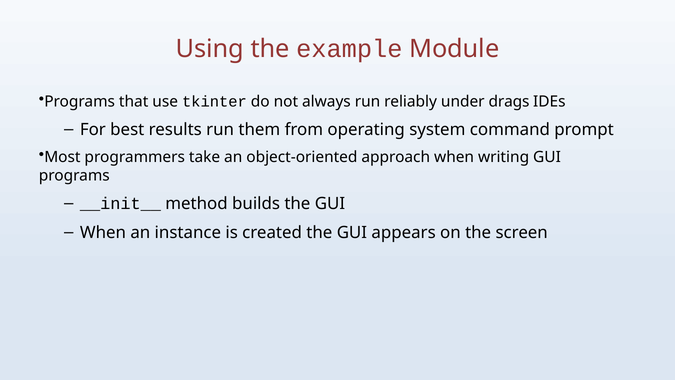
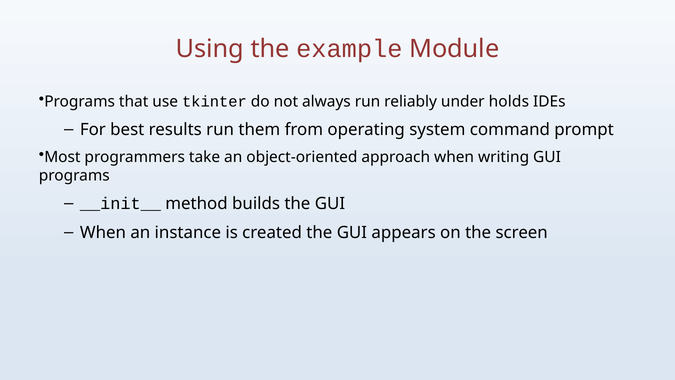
drags: drags -> holds (509, 101)
